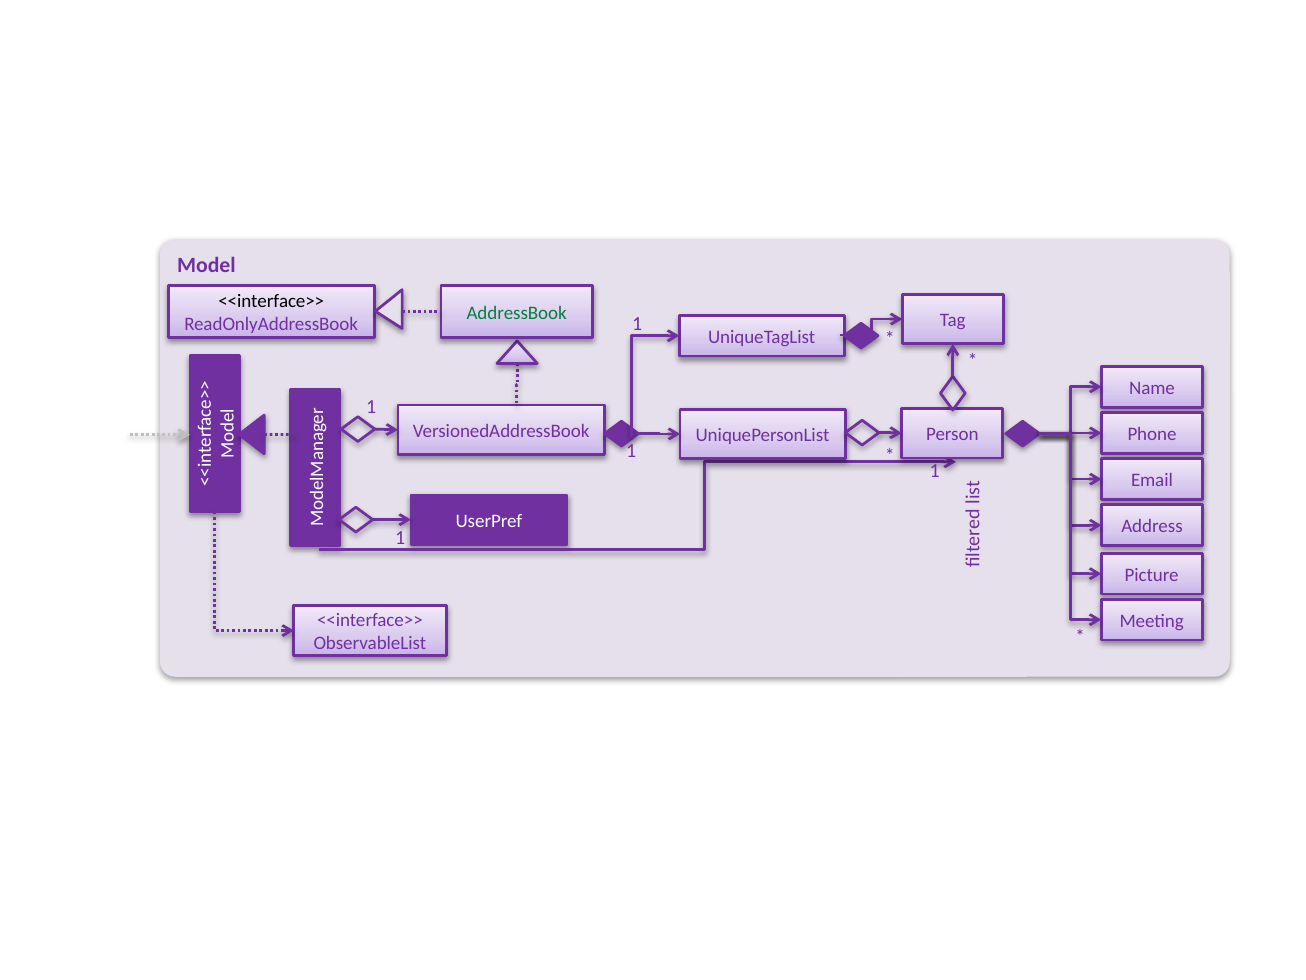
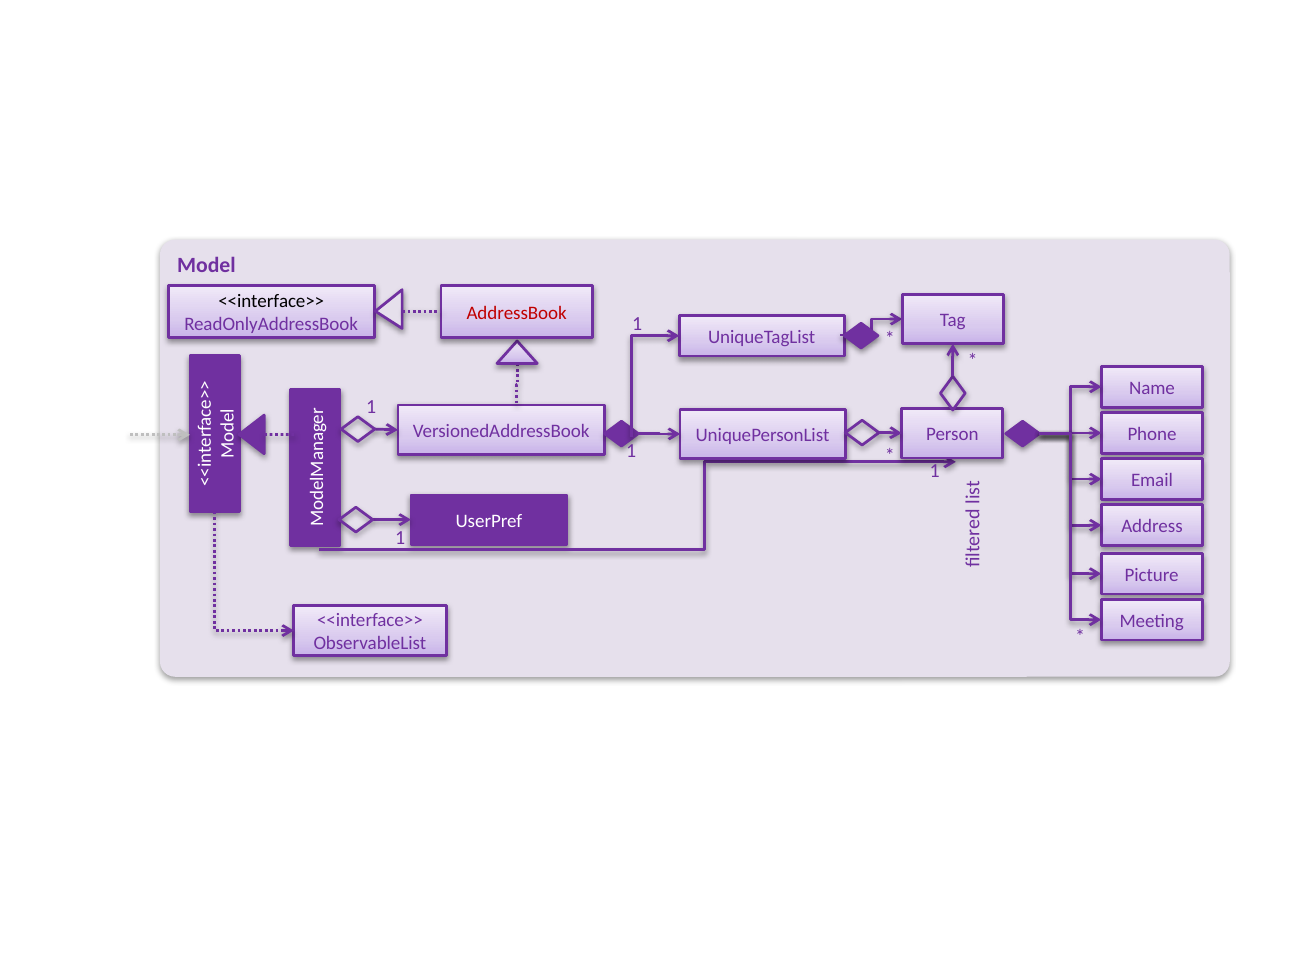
AddressBook colour: green -> red (517, 313)
